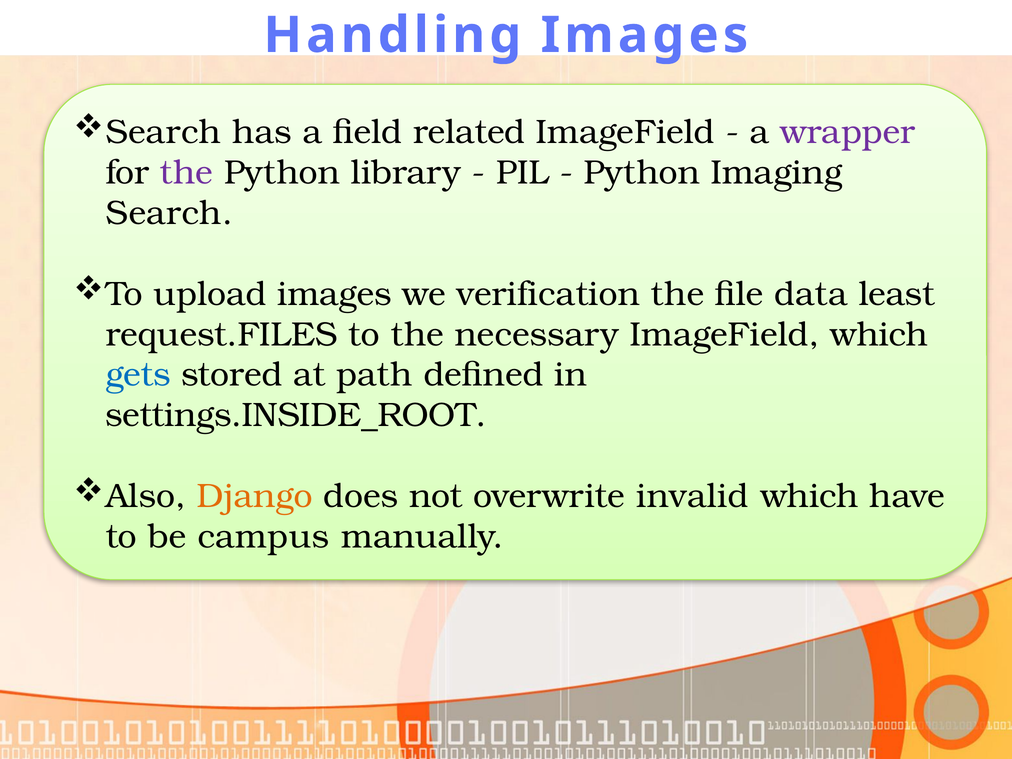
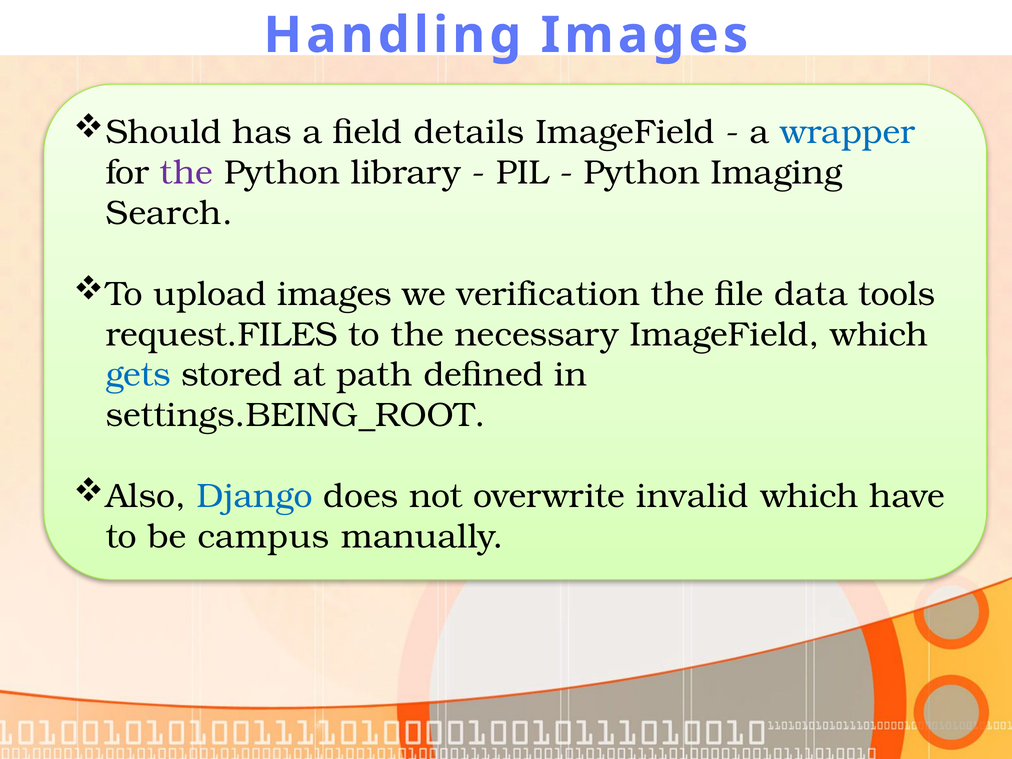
Search: Search -> Should (164, 132)
related: related -> details (469, 132)
wrapper colour: purple -> blue (848, 132)
least: least -> tools (897, 294)
settings.INSIDE_ROOT: settings.INSIDE_ROOT -> settings.BEING_ROOT (296, 415)
Django colour: orange -> blue (255, 496)
